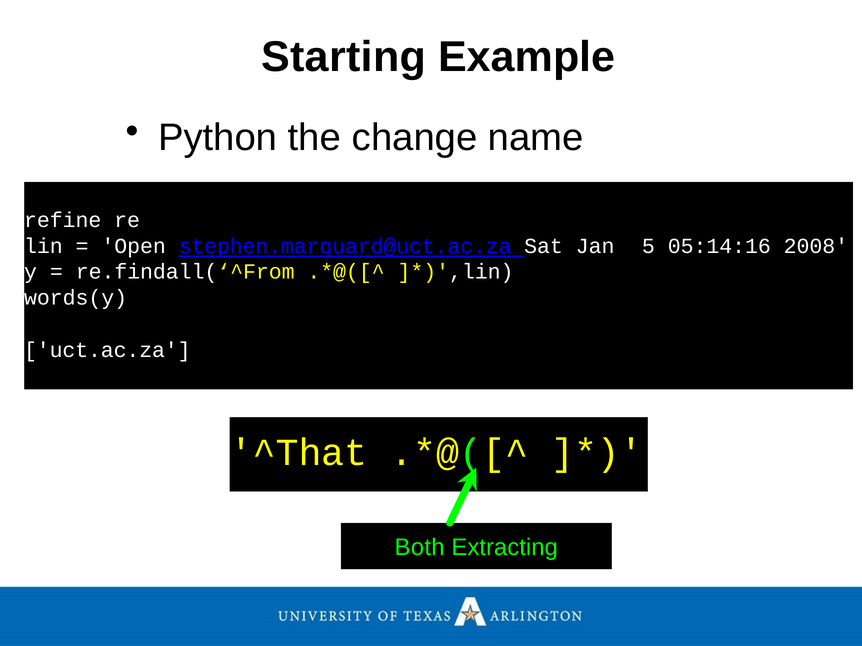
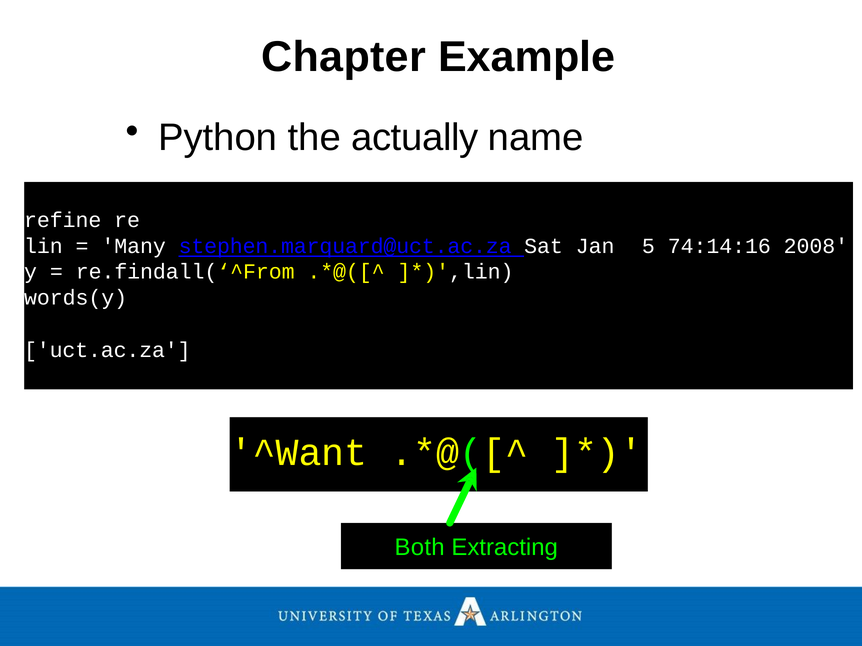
Starting: Starting -> Chapter (344, 57)
change: change -> actually (415, 138)
Open: Open -> Many (134, 246)
05:14:16: 05:14:16 -> 74:14:16 (719, 246)
^That: ^That -> ^Want (299, 453)
